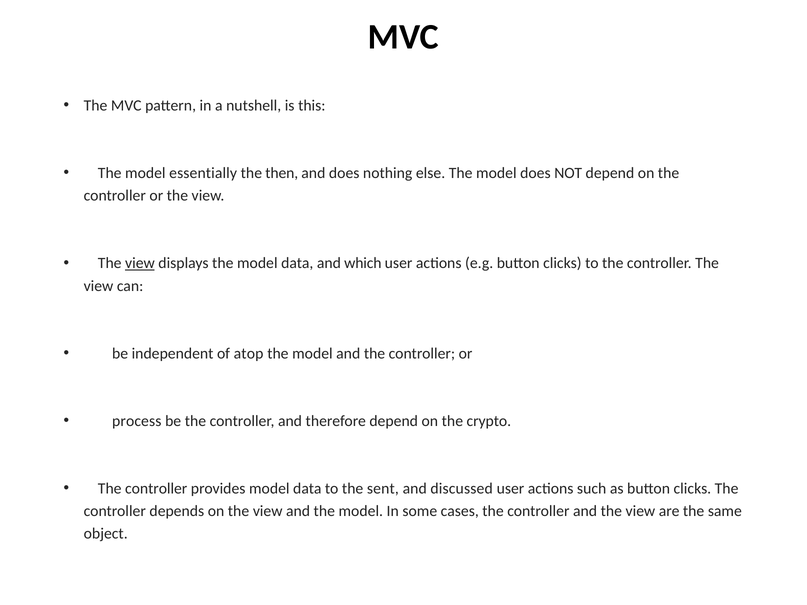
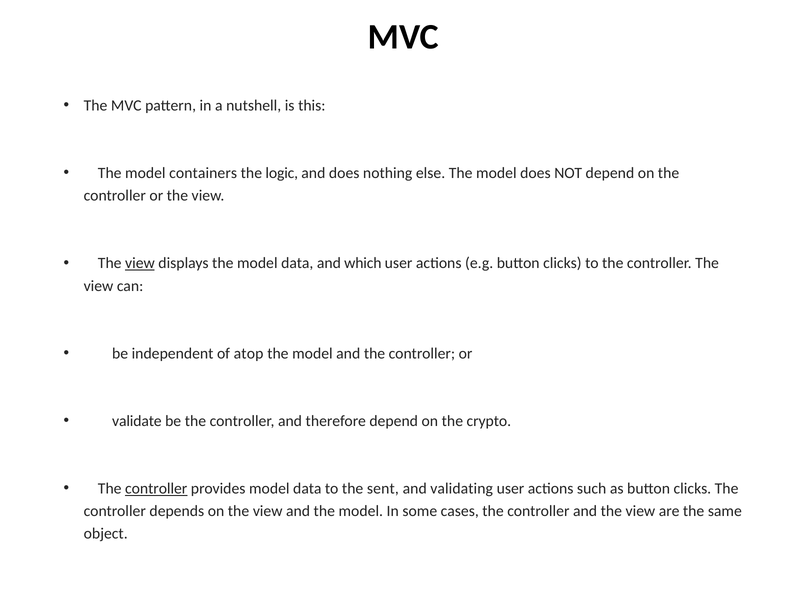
essentially: essentially -> containers (203, 173)
then: then -> logic (282, 173)
process: process -> validate (137, 421)
controller underline: none -> present (156, 489)
discussed: discussed -> validating (462, 489)
